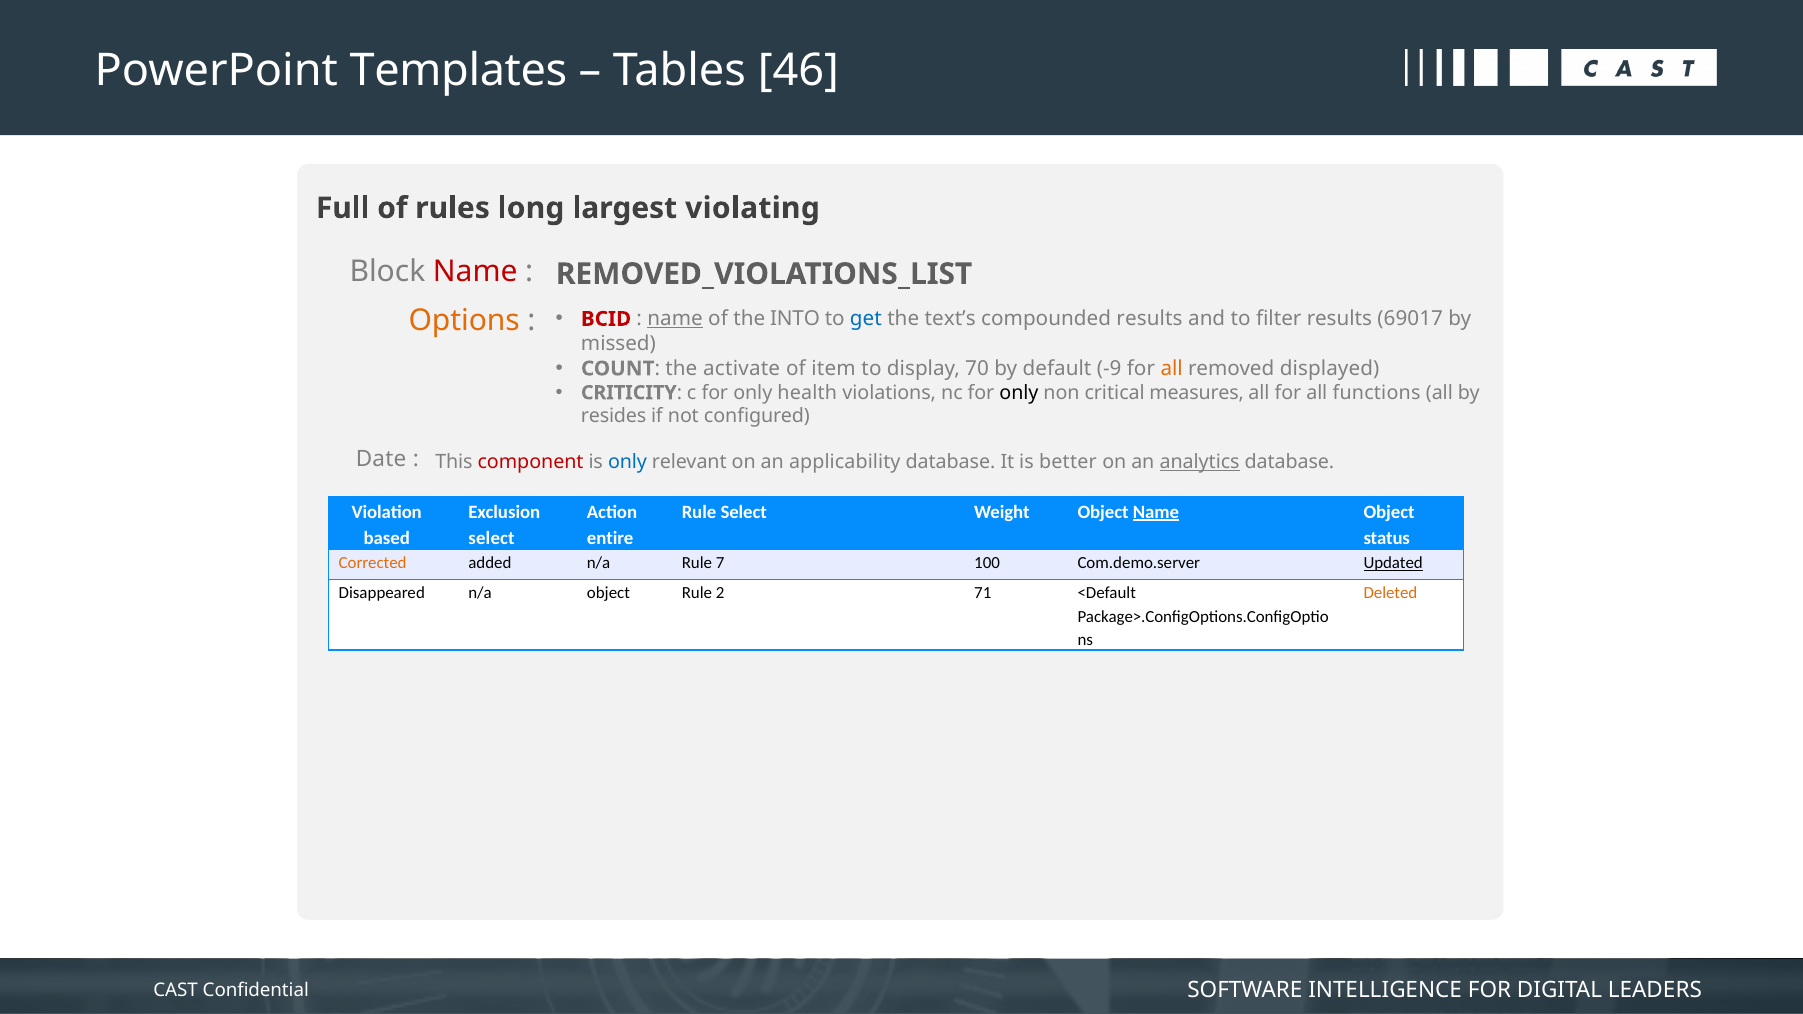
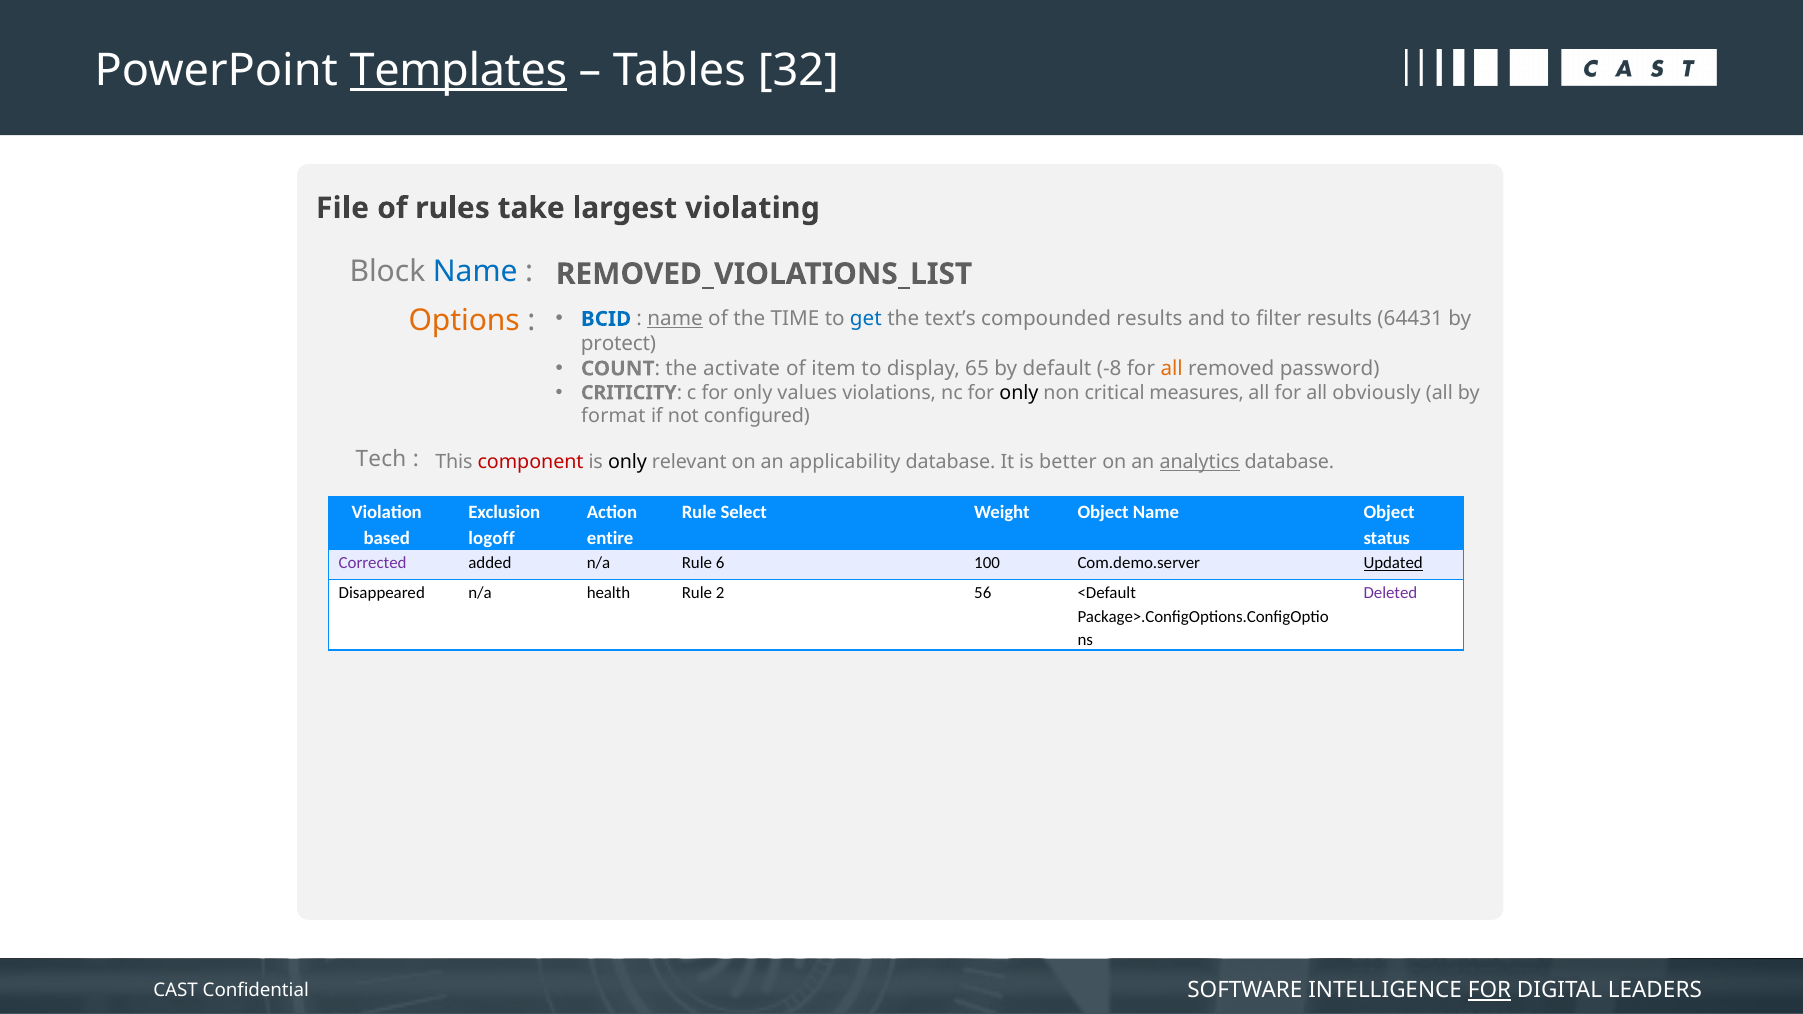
Templates underline: none -> present (458, 70)
46: 46 -> 32 (798, 70)
Full: Full -> File (342, 208)
long: long -> take (531, 208)
Name colour: red -> blue (475, 272)
BCID colour: red -> blue (606, 319)
INTO: INTO -> TIME (795, 319)
69017: 69017 -> 64431 (1410, 319)
missed: missed -> protect (618, 344)
70: 70 -> 65 (977, 369)
-9: -9 -> -8 (1109, 369)
displayed: displayed -> password (1330, 369)
health: health -> values (807, 393)
functions: functions -> obviously (1377, 393)
resides: resides -> format (613, 416)
Date: Date -> Tech (381, 459)
only colour: blue -> black (628, 462)
Name underline: present -> none (1156, 512)
select: select -> logoff (492, 538)
Corrected colour: orange -> purple (373, 563)
7: 7 -> 6 (720, 563)
n/a object: object -> health (609, 593)
71: 71 -> 56 (983, 593)
Deleted colour: orange -> purple (1390, 593)
FOR underline: none -> present (1489, 991)
